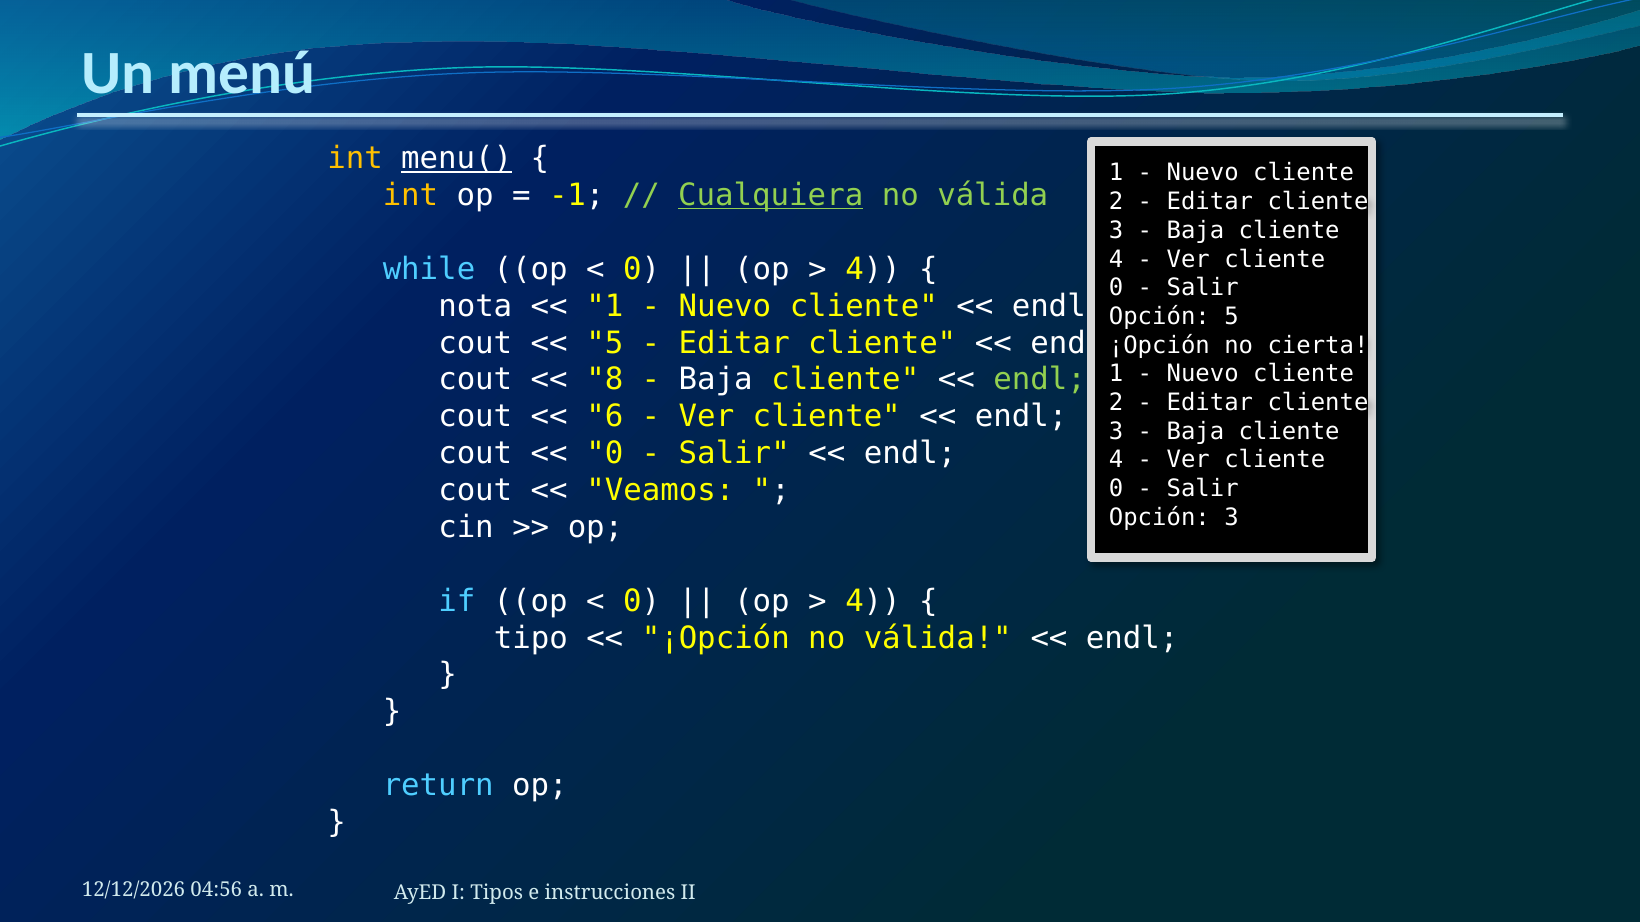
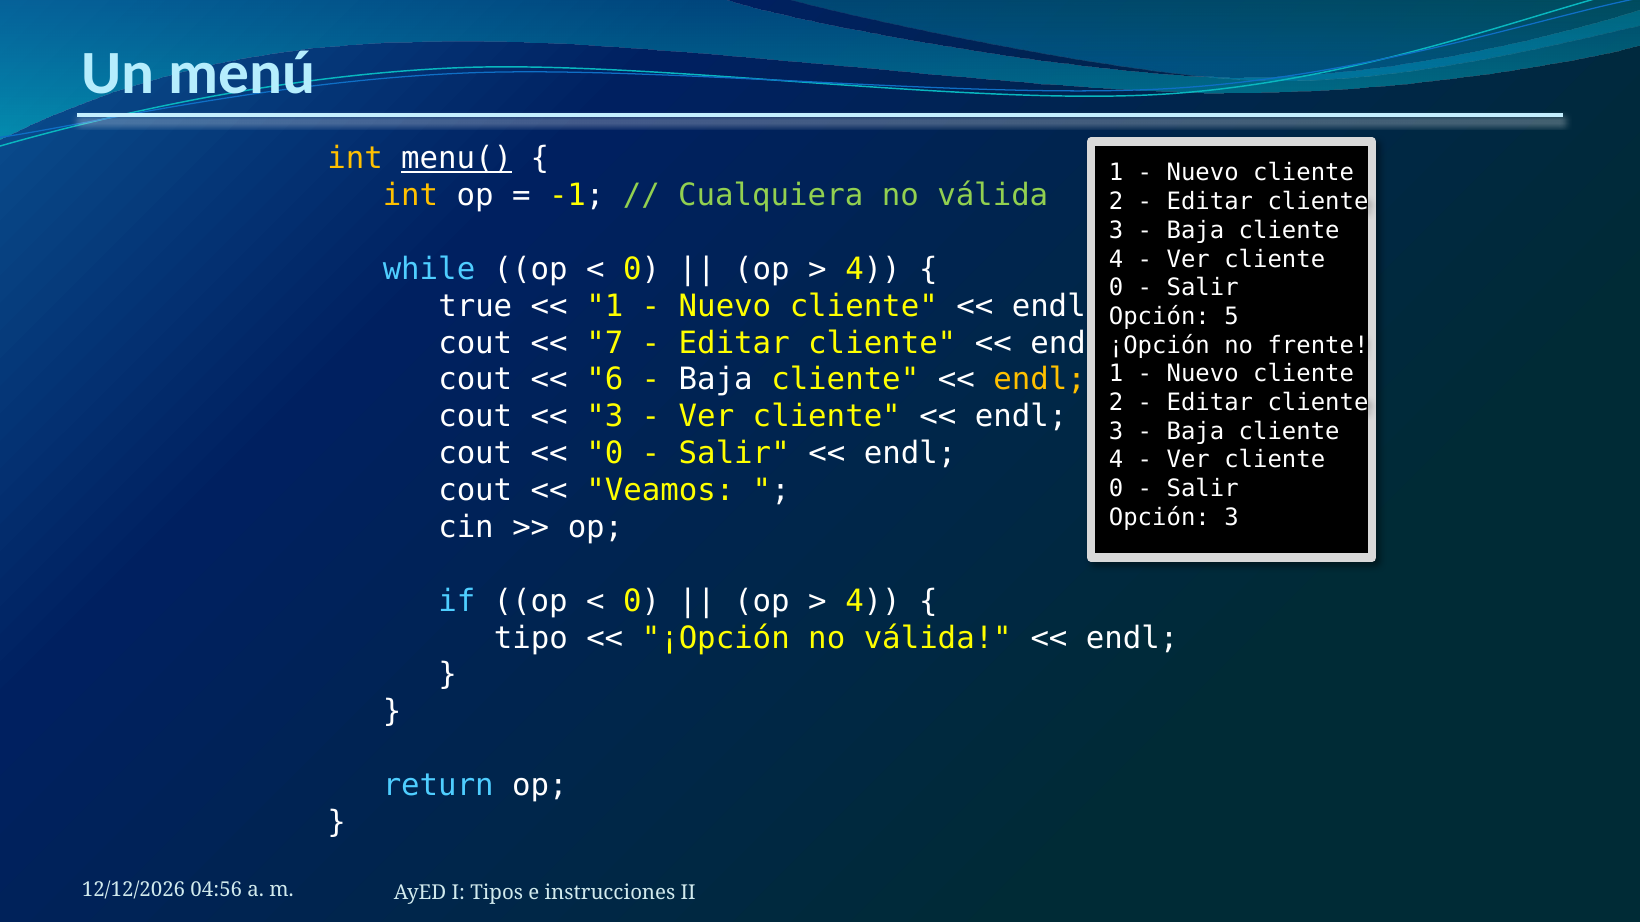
Cualquiera underline: present -> none (771, 195)
nota: nota -> true (475, 306)
5: 5 -> 7 (605, 343)
cierta: cierta -> frente (1318, 345)
8: 8 -> 6 (605, 380)
endl colour: light green -> yellow (1040, 380)
6: 6 -> 3 (605, 417)
